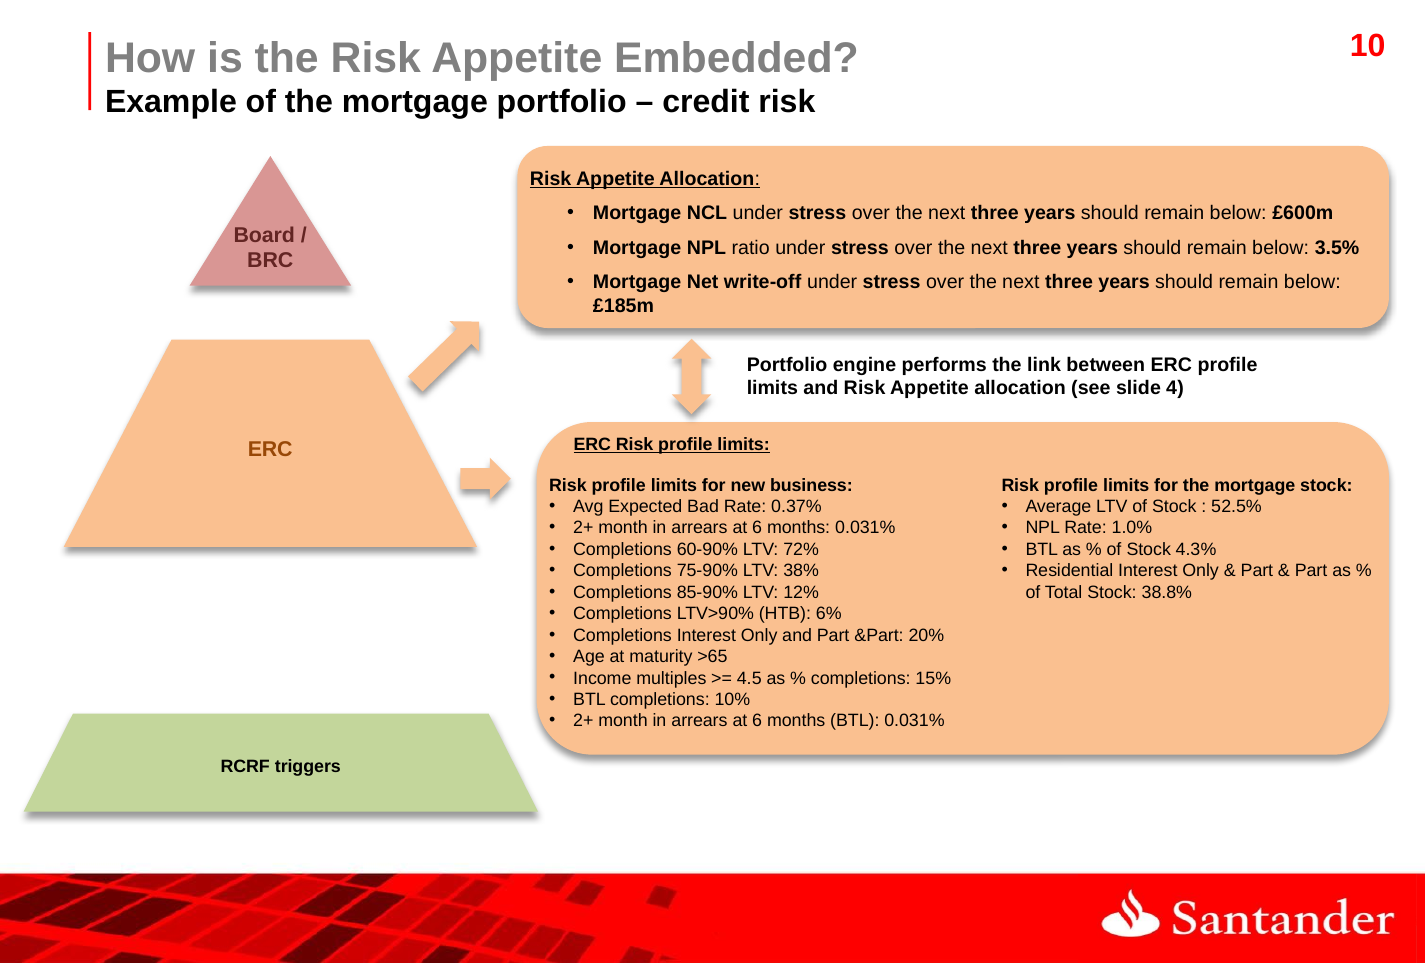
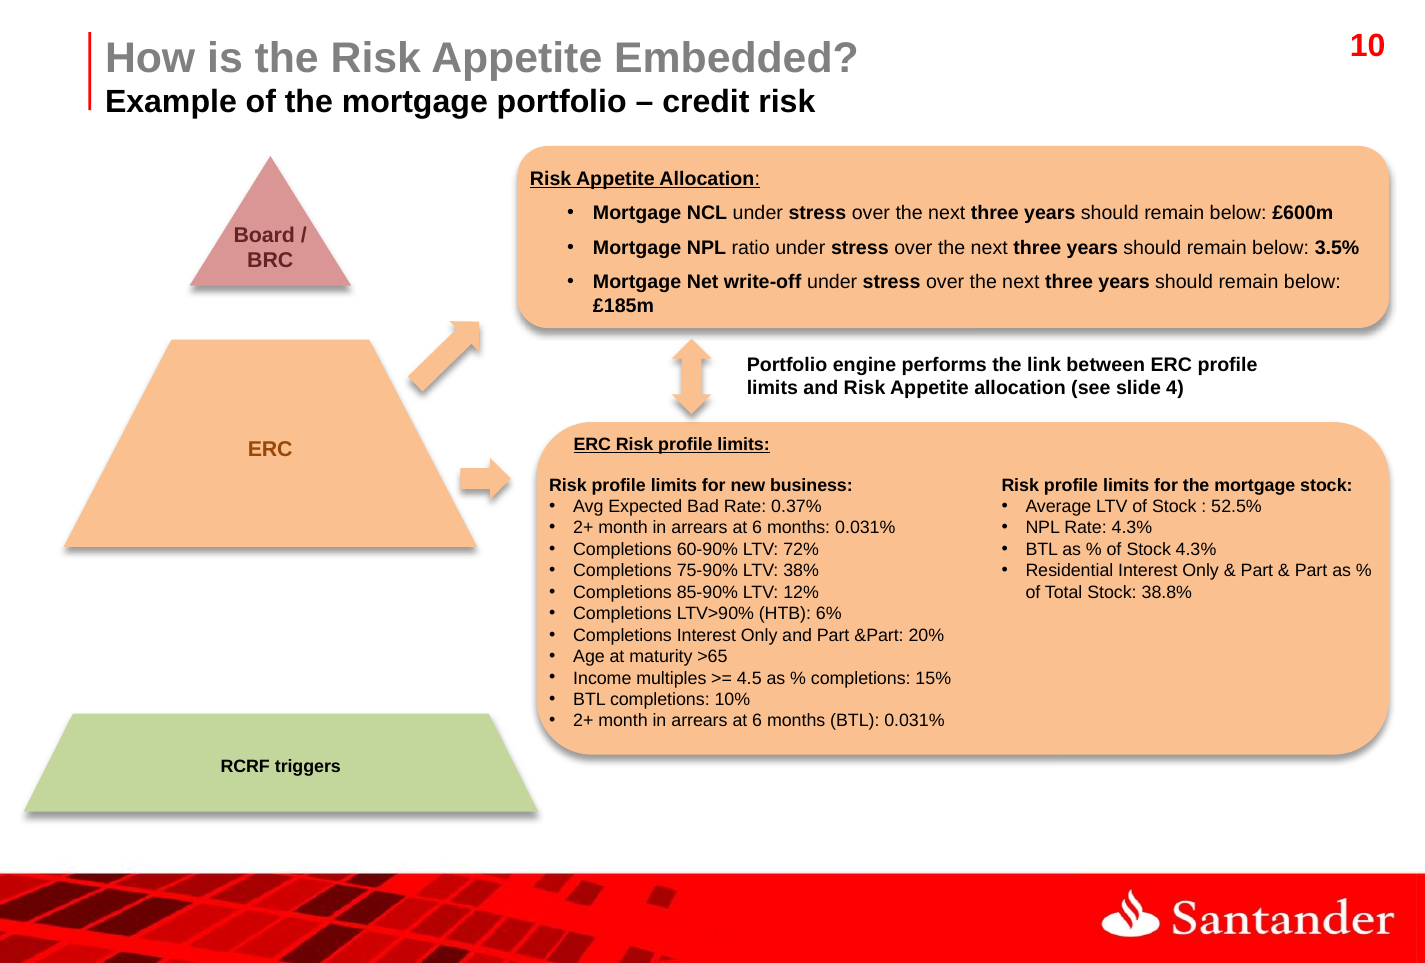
Rate 1.0%: 1.0% -> 4.3% (1132, 528)
